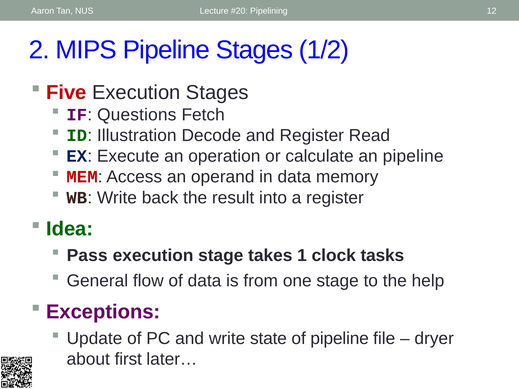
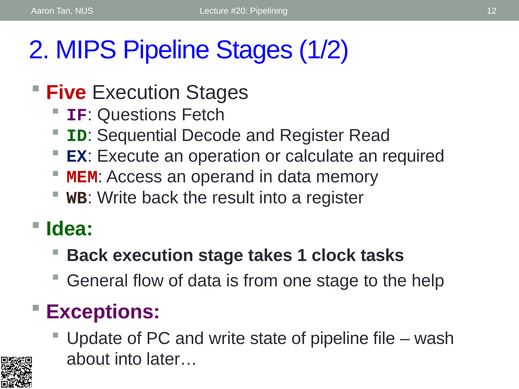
Illustration: Illustration -> Sequential (137, 136)
an pipeline: pipeline -> required (413, 156)
Pass: Pass -> Back (87, 256)
dryer: dryer -> wash (434, 339)
about first: first -> into (128, 359)
